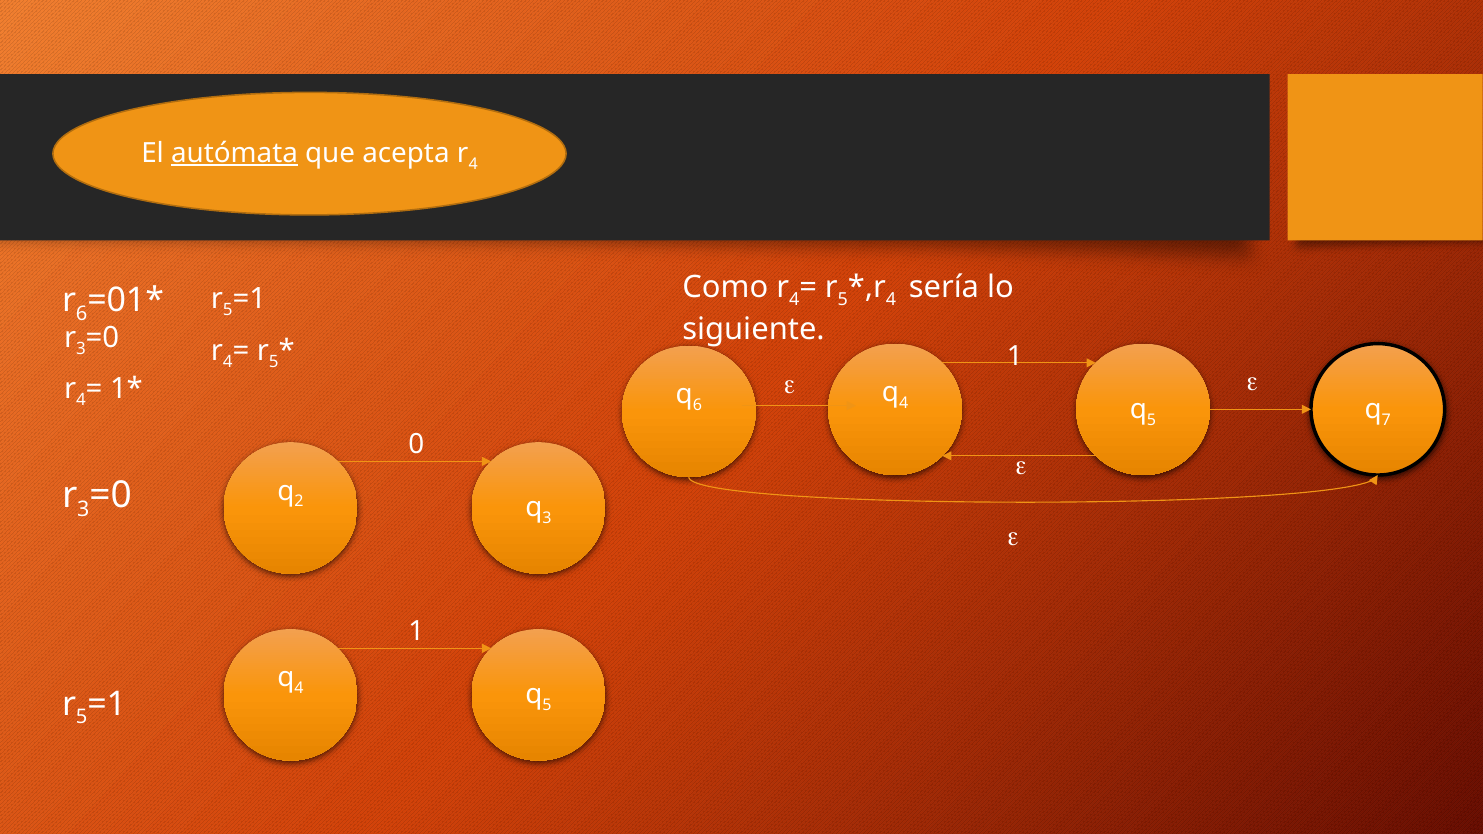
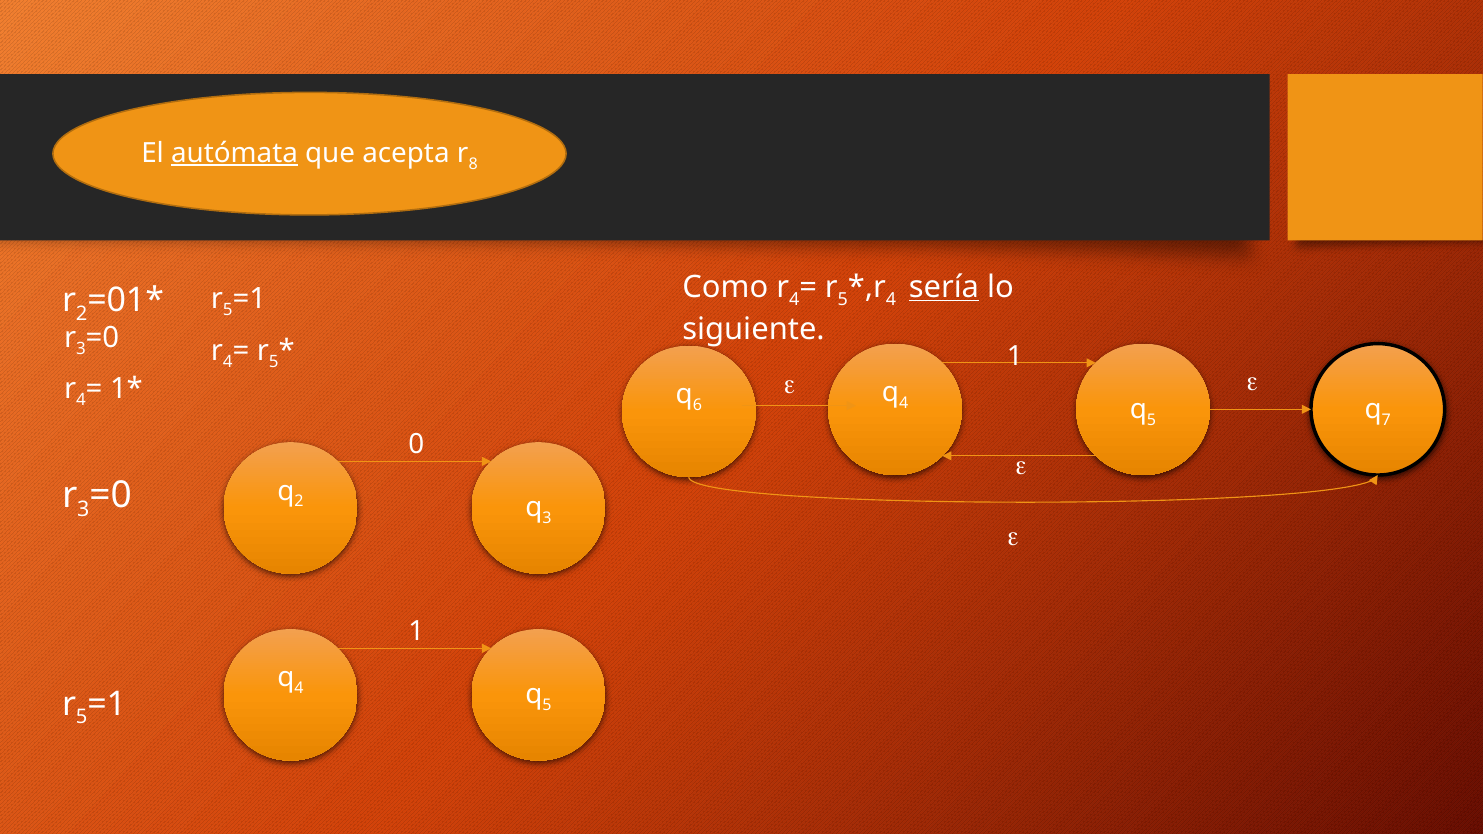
4: 4 -> 8 (473, 164)
sería underline: none -> present (944, 287)
6: 6 -> 2 (82, 314)
